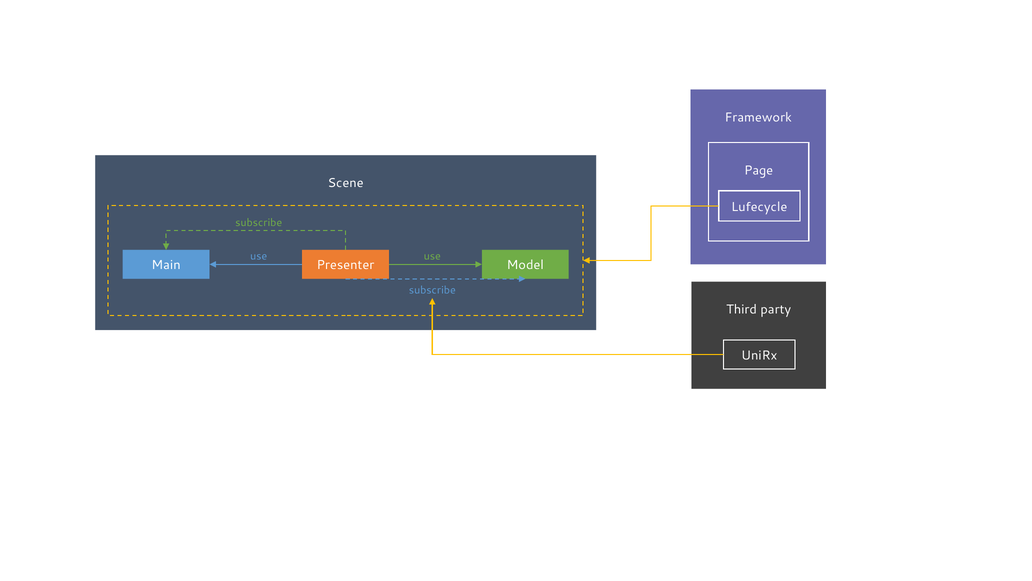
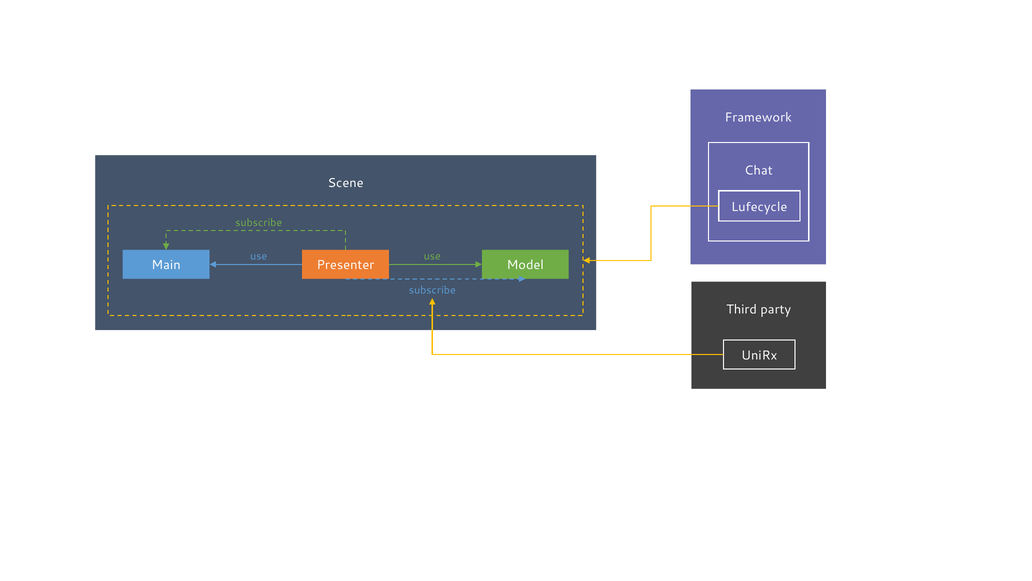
Page: Page -> Chat (759, 170)
